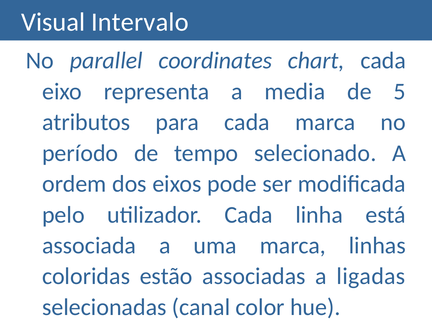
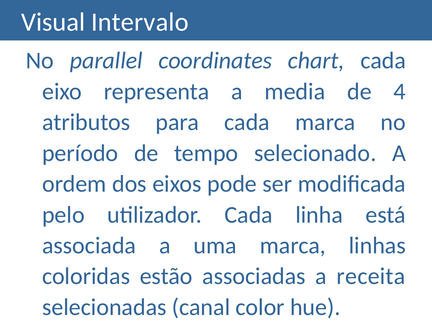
5: 5 -> 4 (400, 92)
ligadas: ligadas -> receita (371, 276)
